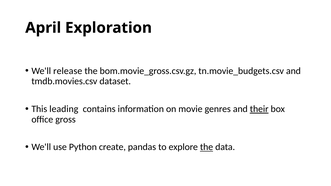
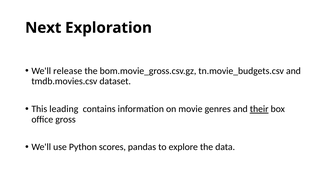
April: April -> Next (43, 28)
create: create -> scores (112, 147)
the underline: present -> none (207, 147)
